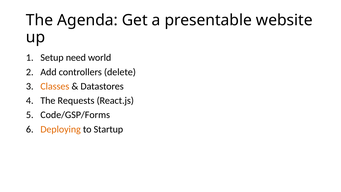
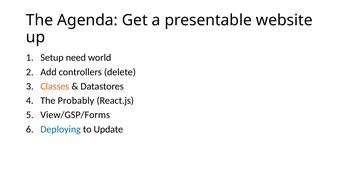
Requests: Requests -> Probably (76, 101)
Code/GSP/Forms: Code/GSP/Forms -> View/GSP/Forms (75, 115)
Deploying colour: orange -> blue (61, 129)
Startup: Startup -> Update (108, 129)
